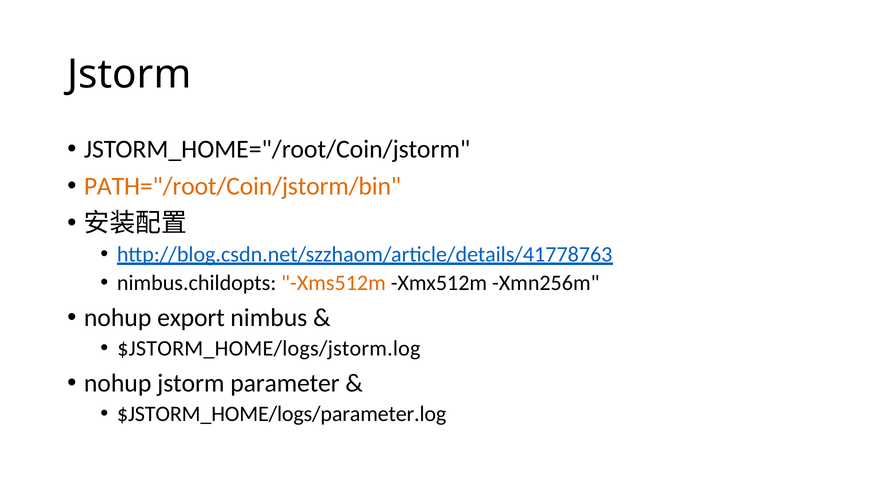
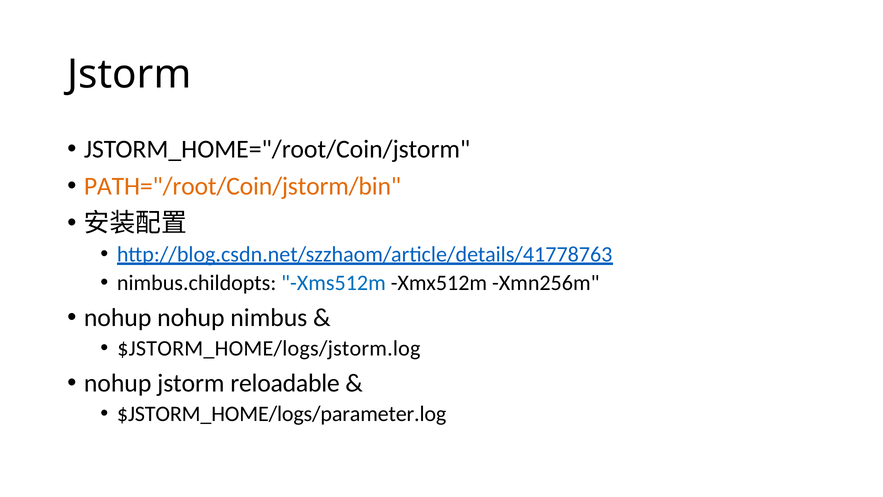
Xms512m colour: orange -> blue (333, 283)
nohup export: export -> nohup (191, 318)
parameter: parameter -> reloadable (285, 383)
